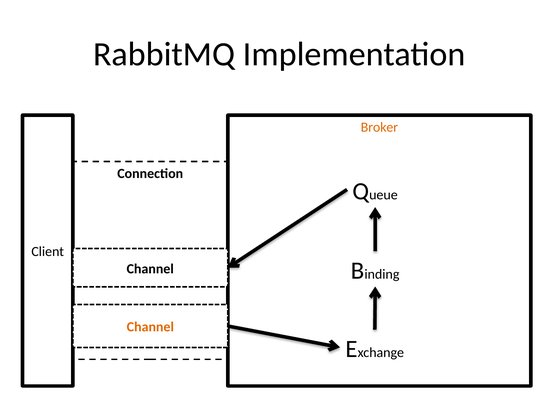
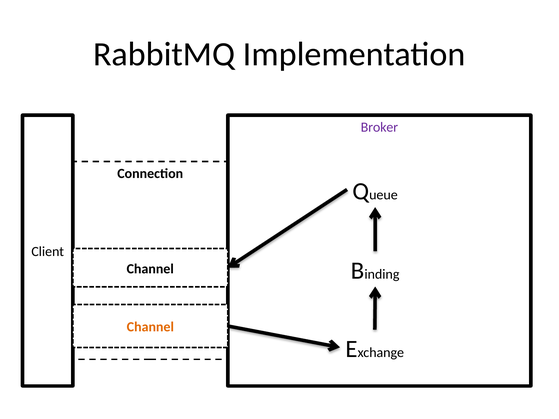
Broker colour: orange -> purple (379, 127)
